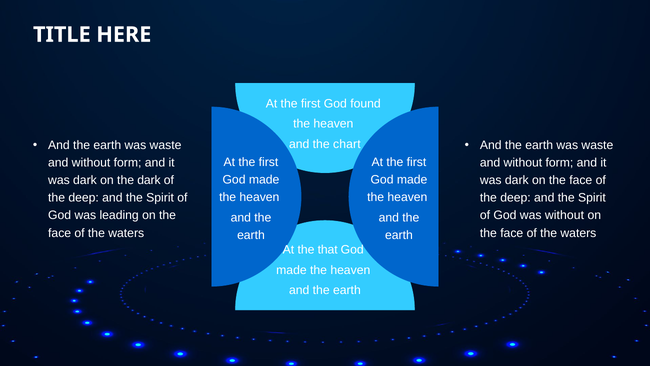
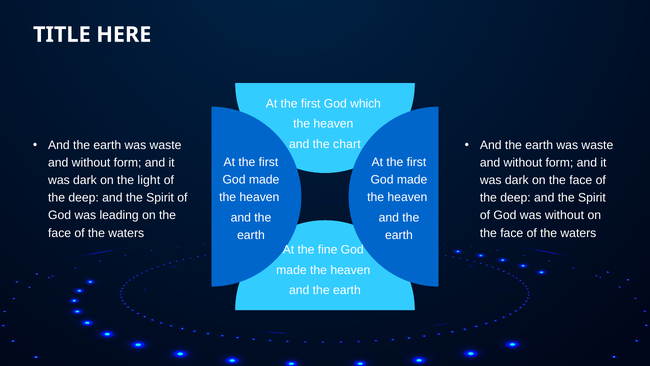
found: found -> which (366, 103)
the dark: dark -> light (149, 180)
that: that -> fine (328, 250)
